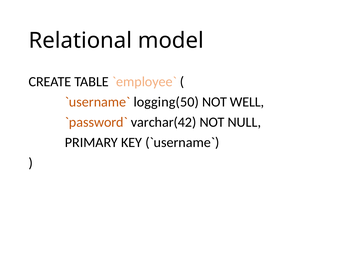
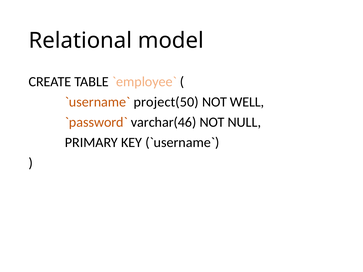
logging(50: logging(50 -> project(50 (166, 102)
varchar(42: varchar(42 -> varchar(46 (164, 122)
